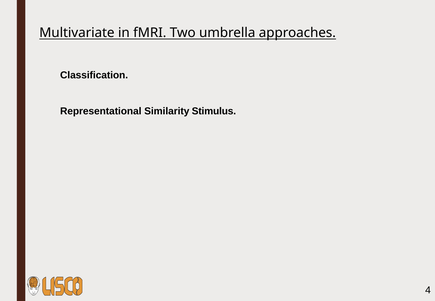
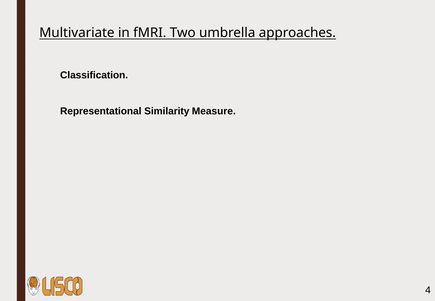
Stimulus: Stimulus -> Measure (214, 111)
